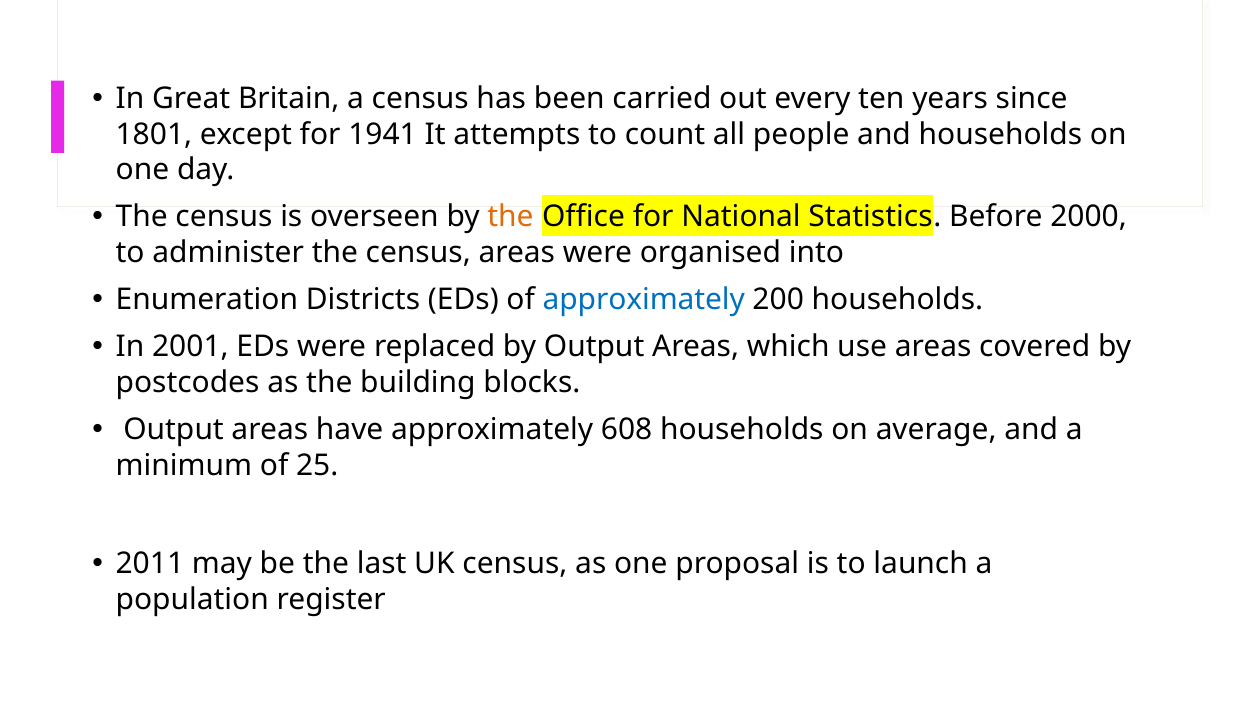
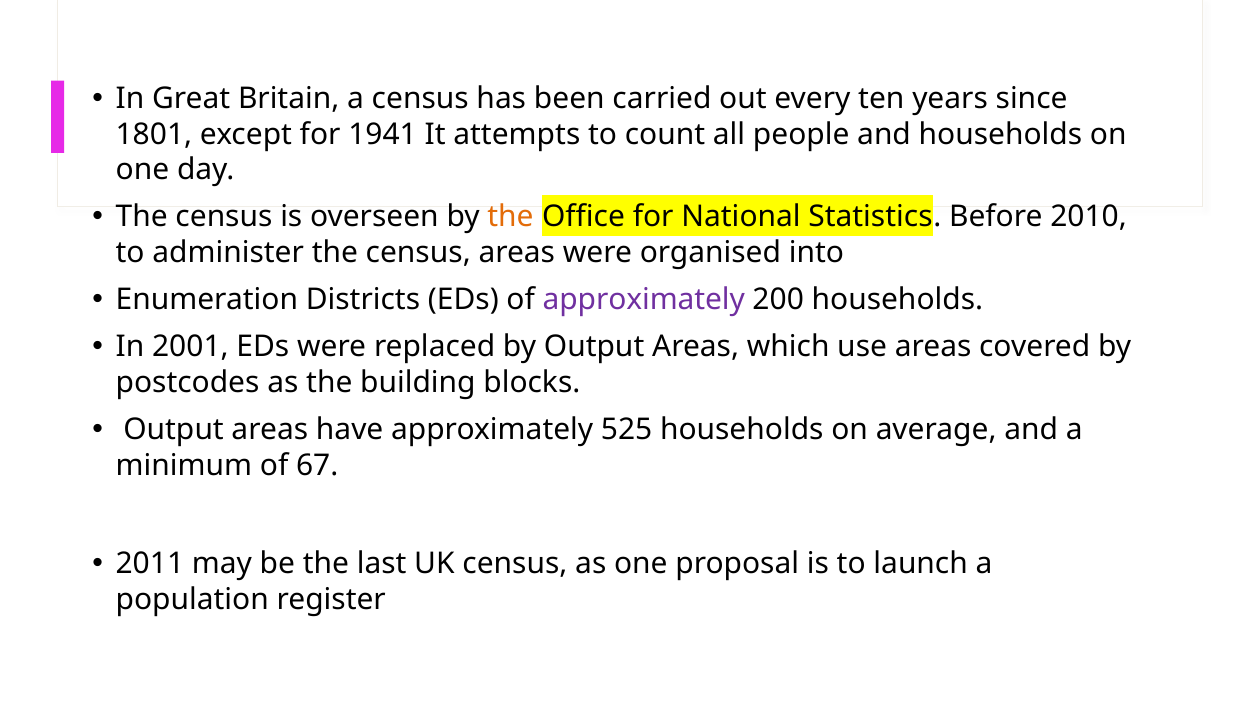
2000: 2000 -> 2010 (1089, 217)
approximately colour: blue -> purple (644, 300)
608: 608 -> 525 (627, 430)
25: 25 -> 67 (317, 465)
